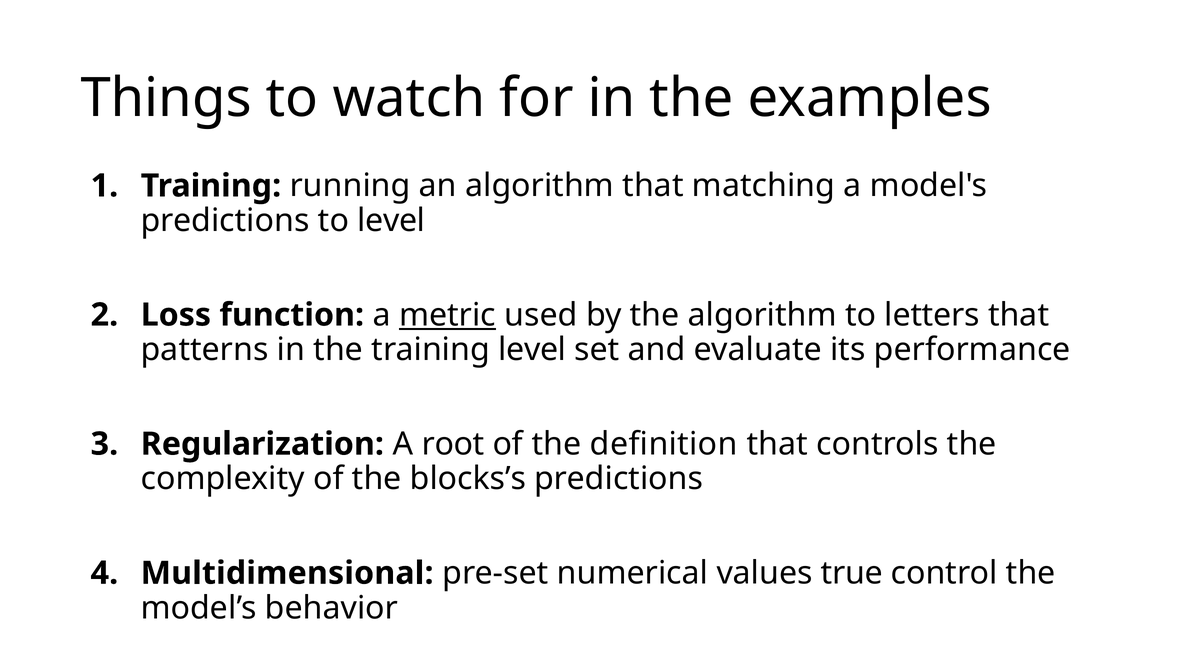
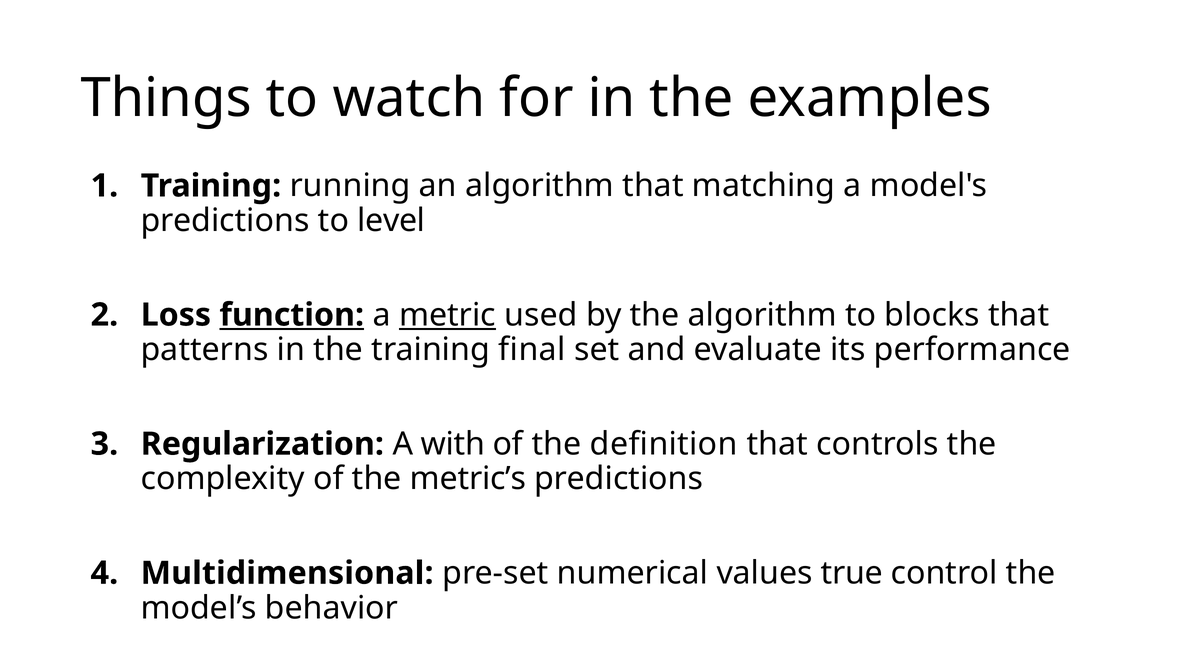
function underline: none -> present (292, 315)
letters: letters -> blocks (932, 315)
training level: level -> final (532, 349)
root: root -> with (453, 444)
blocks’s: blocks’s -> metric’s (468, 478)
